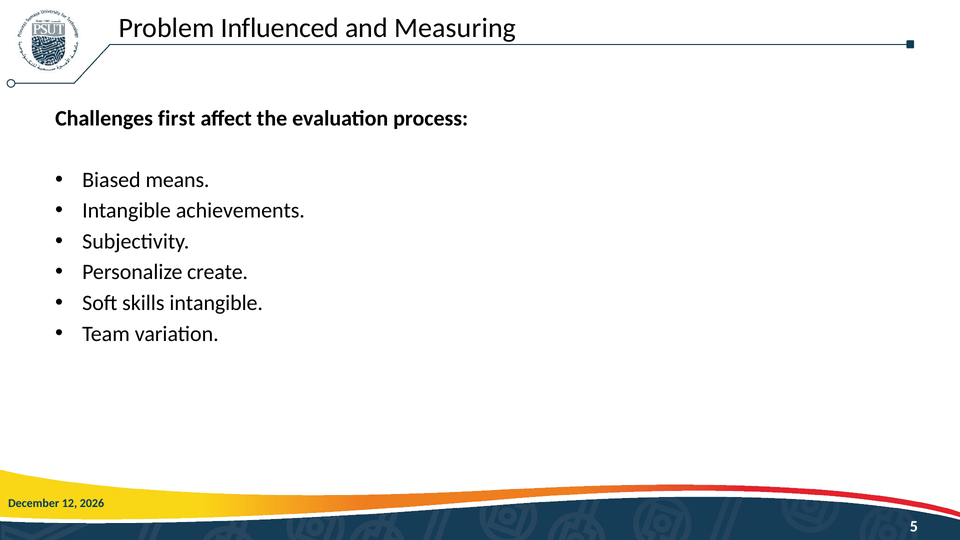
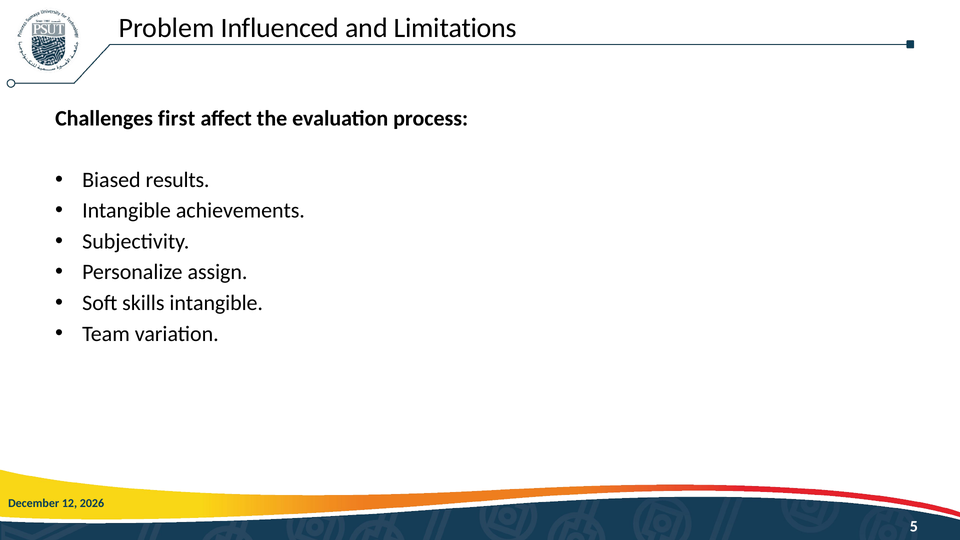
Measuring: Measuring -> Limitations (455, 28)
means: means -> results (178, 180)
create: create -> assign (217, 272)
